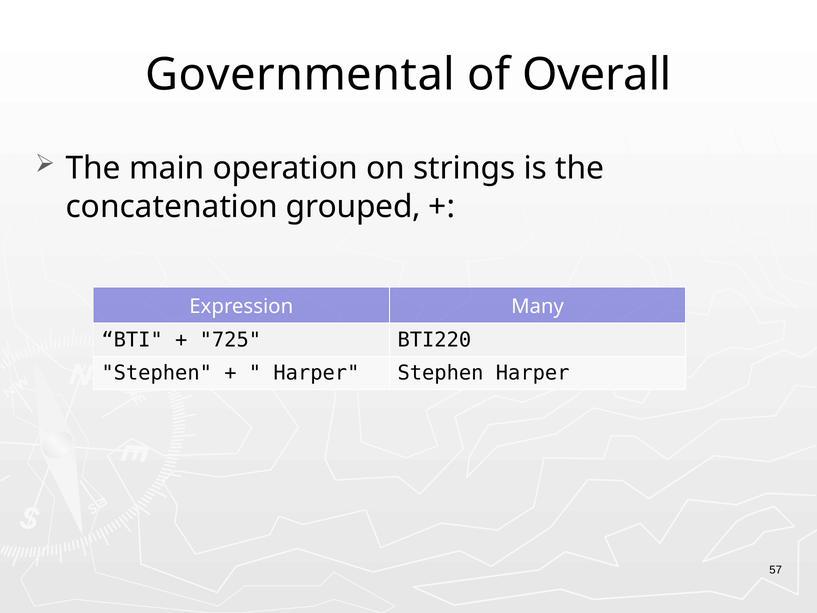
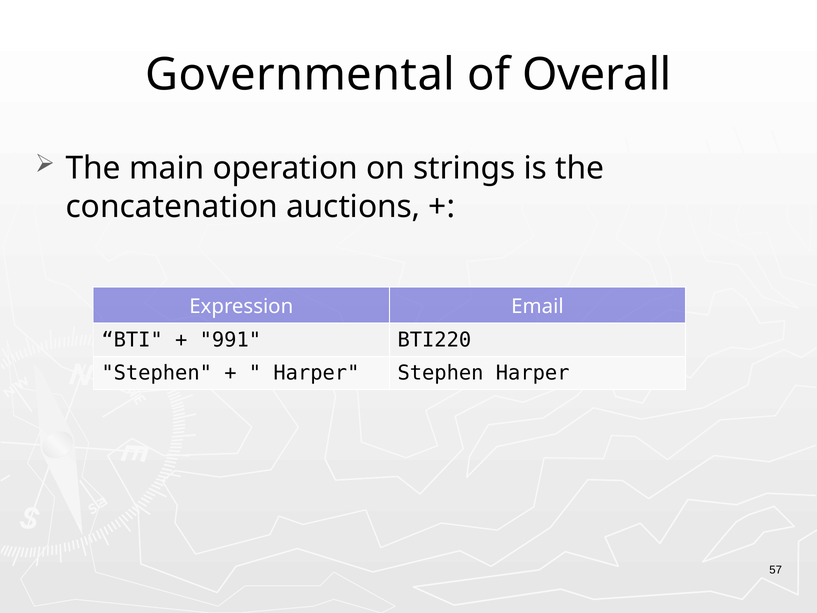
grouped: grouped -> auctions (353, 207)
Many: Many -> Email (537, 306)
725: 725 -> 991 (230, 340)
